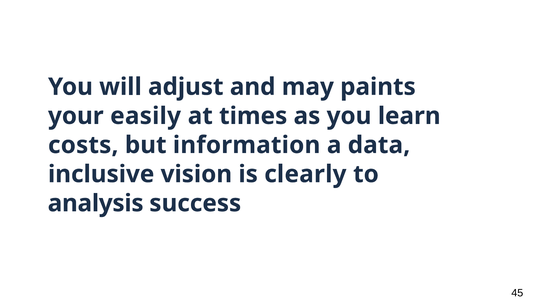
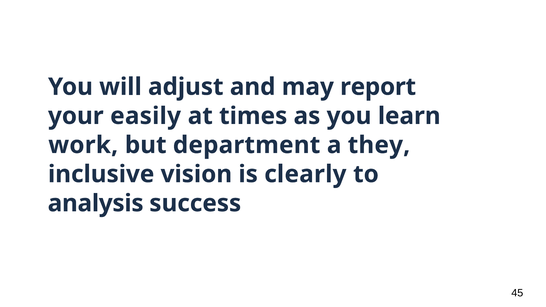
paints: paints -> report (378, 87)
costs: costs -> work (83, 145)
information: information -> department (247, 145)
data: data -> they (379, 145)
